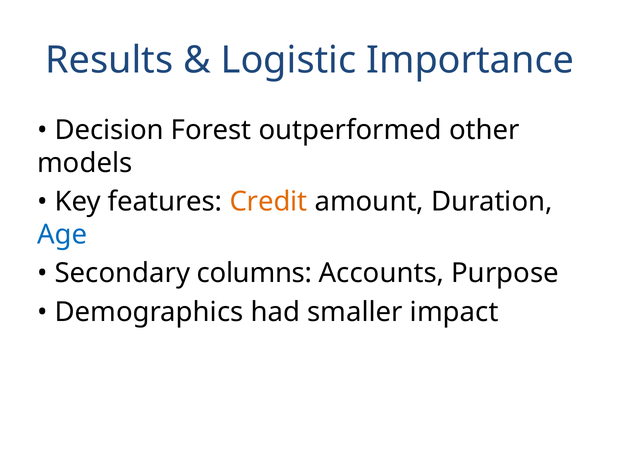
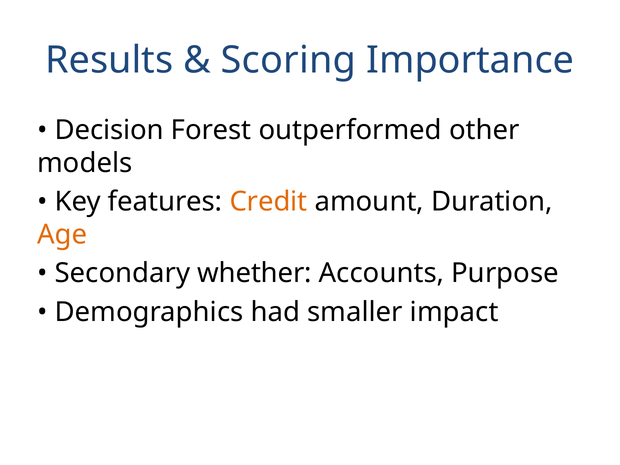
Logistic: Logistic -> Scoring (288, 60)
Age colour: blue -> orange (62, 235)
columns: columns -> whether (254, 273)
